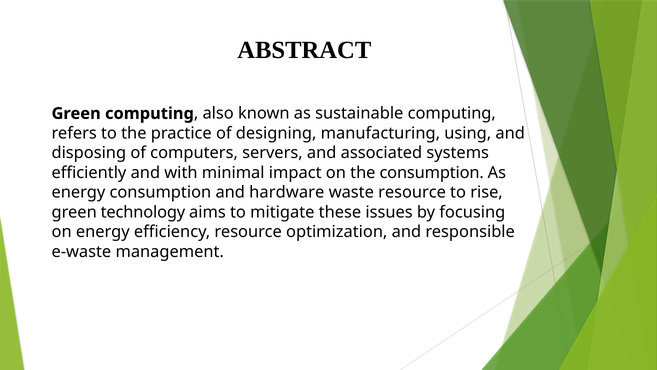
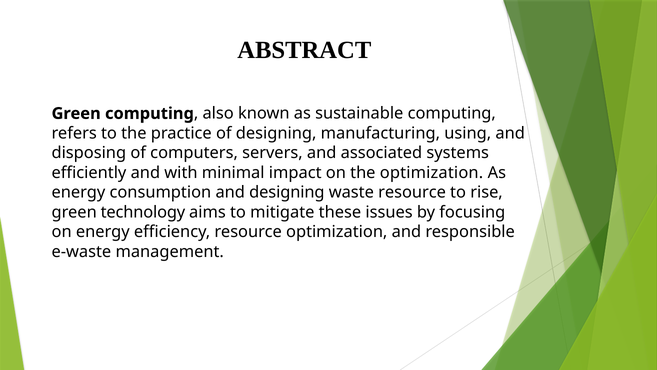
the consumption: consumption -> optimization (432, 172)
and hardware: hardware -> designing (287, 192)
